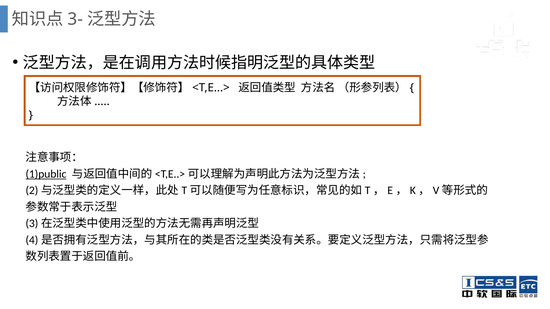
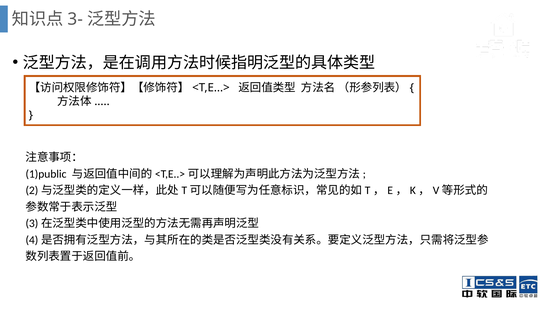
1)public underline: present -> none (46, 174)
